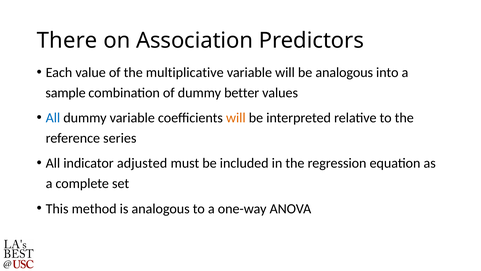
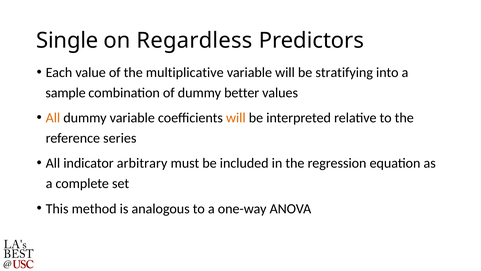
There: There -> Single (67, 40)
Association: Association -> Regardless (194, 40)
be analogous: analogous -> stratifying (344, 72)
All colour: blue -> orange (53, 118)
adjusted: adjusted -> arbitrary (142, 163)
